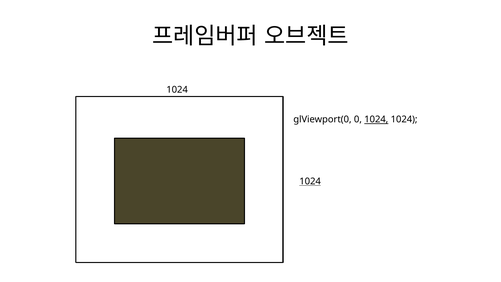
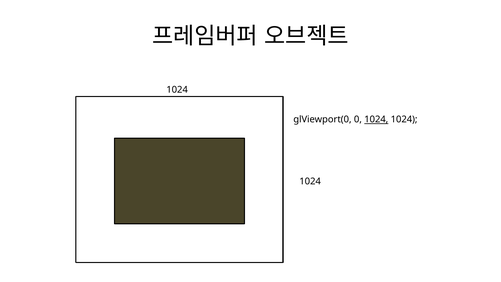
1024 underline: present -> none (310, 181)
